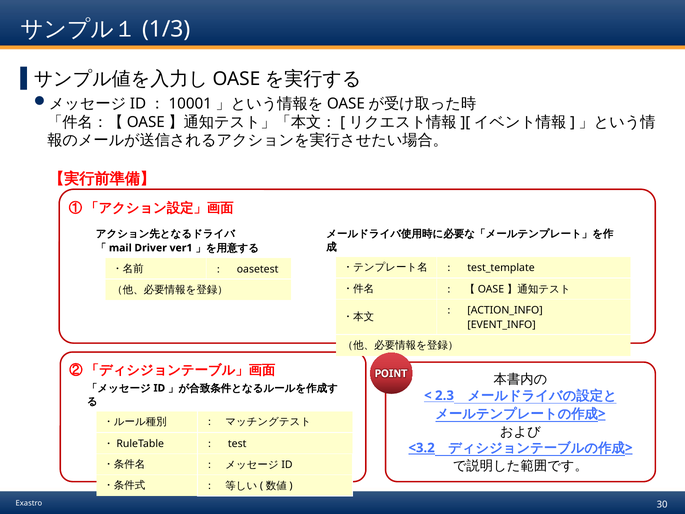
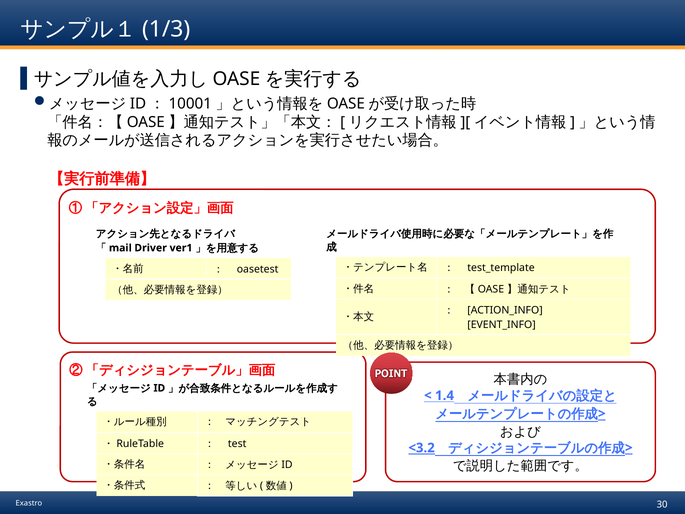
2.3: 2.3 -> 1.4 (445, 395)
